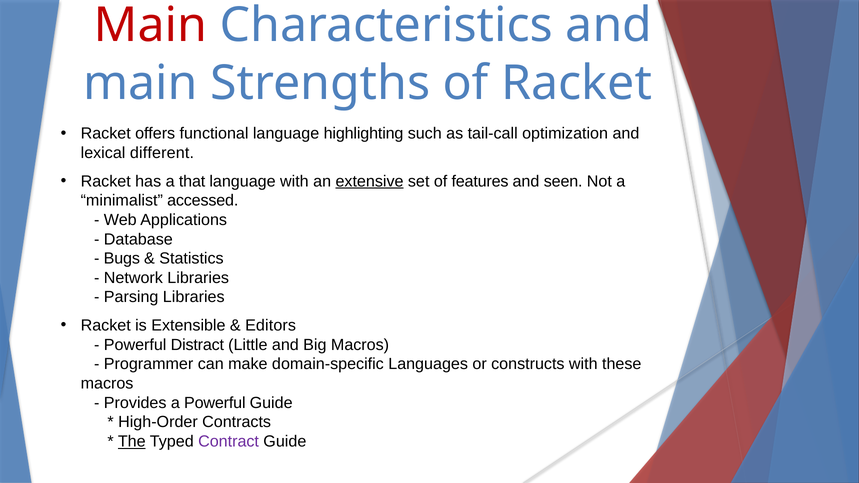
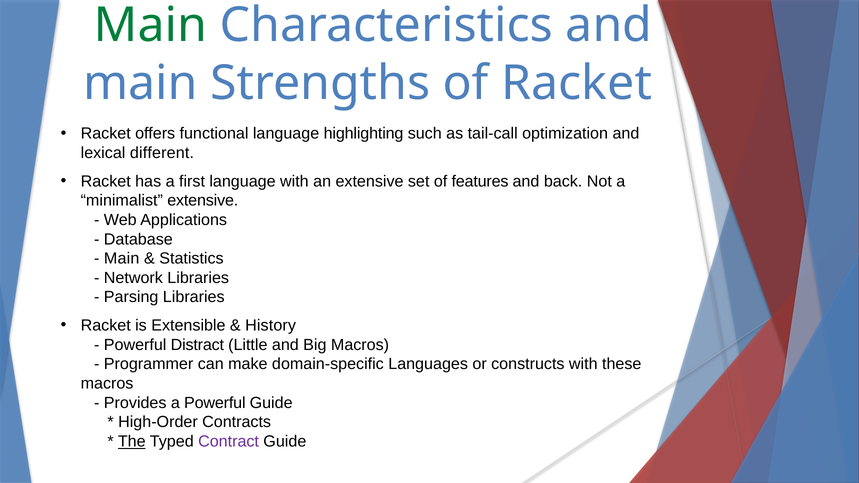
Main colour: red -> green (150, 25)
that: that -> first (192, 181)
extensive underline: present -> none (370, 181)
seen: seen -> back (563, 181)
minimalist accessed: accessed -> extensive (203, 201)
Bugs: Bugs -> Main (122, 259)
Editors: Editors -> History (271, 326)
